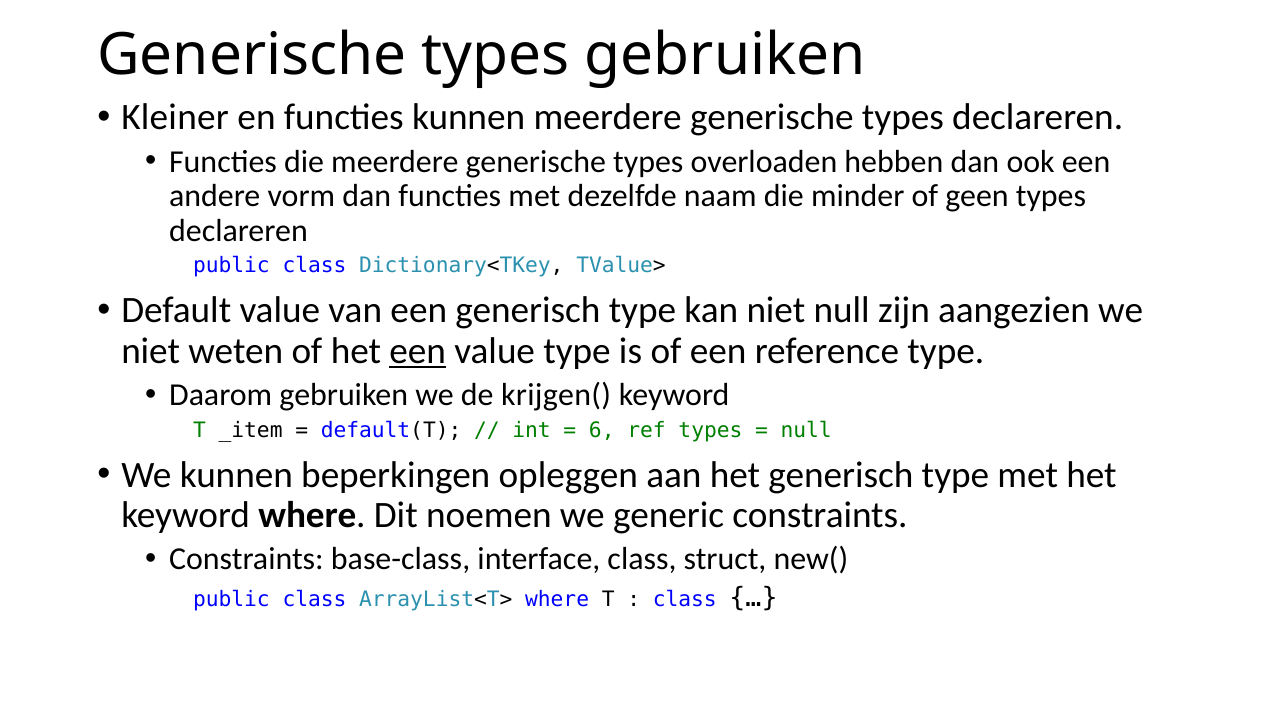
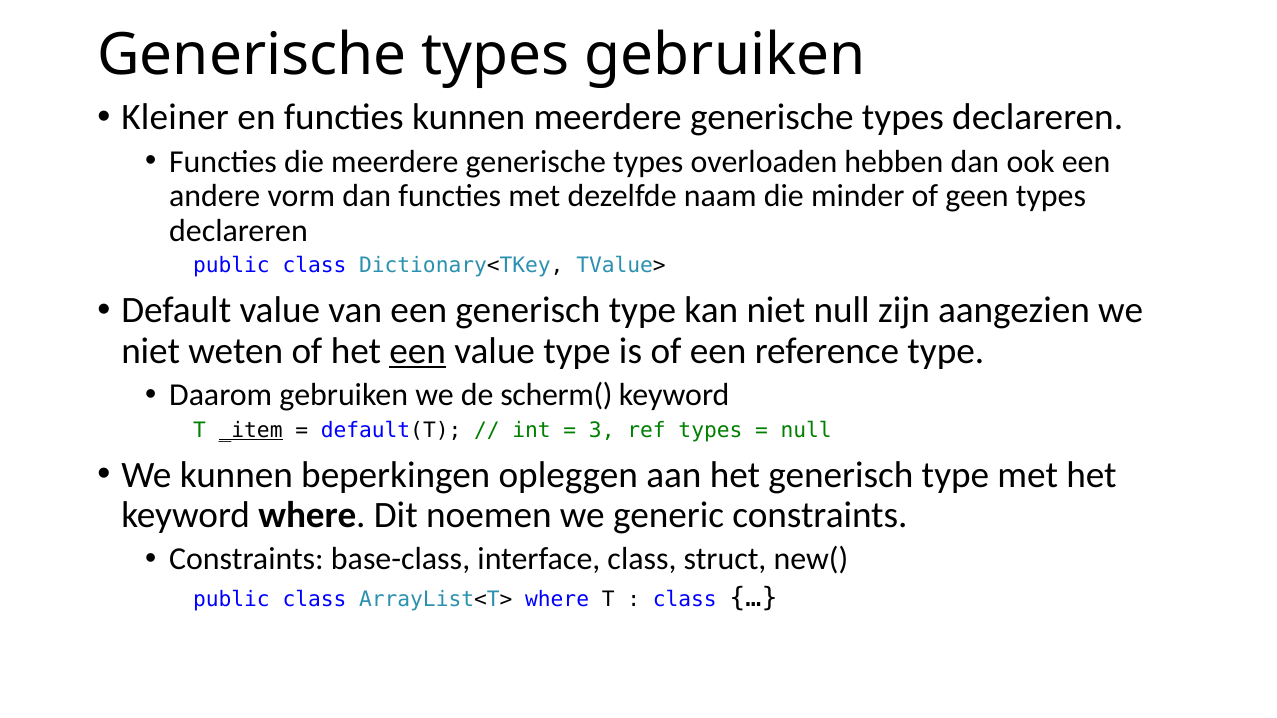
krijgen(: krijgen( -> scherm( (556, 395)
_item underline: none -> present (251, 430)
6: 6 -> 3 (602, 430)
